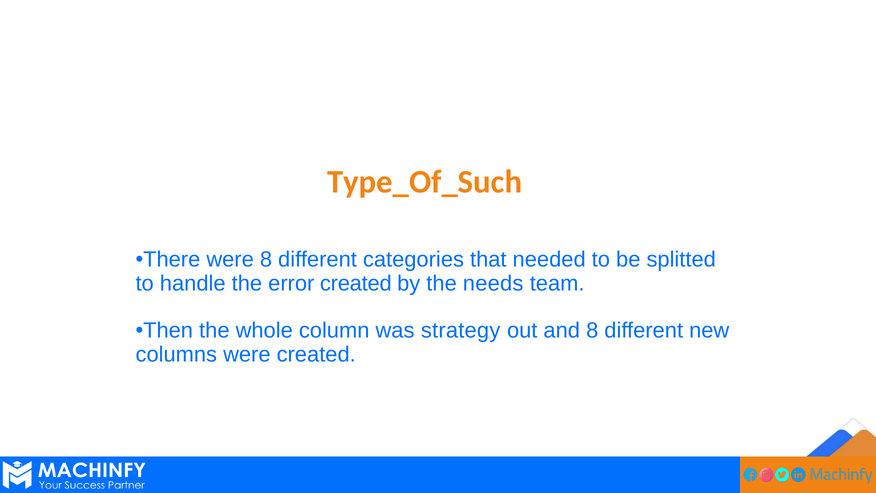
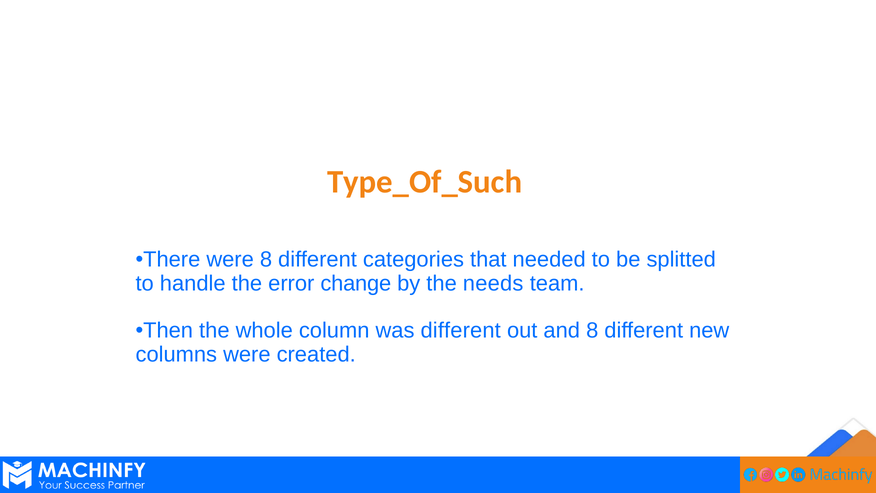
error created: created -> change (356, 283)
was strategy: strategy -> different (461, 331)
